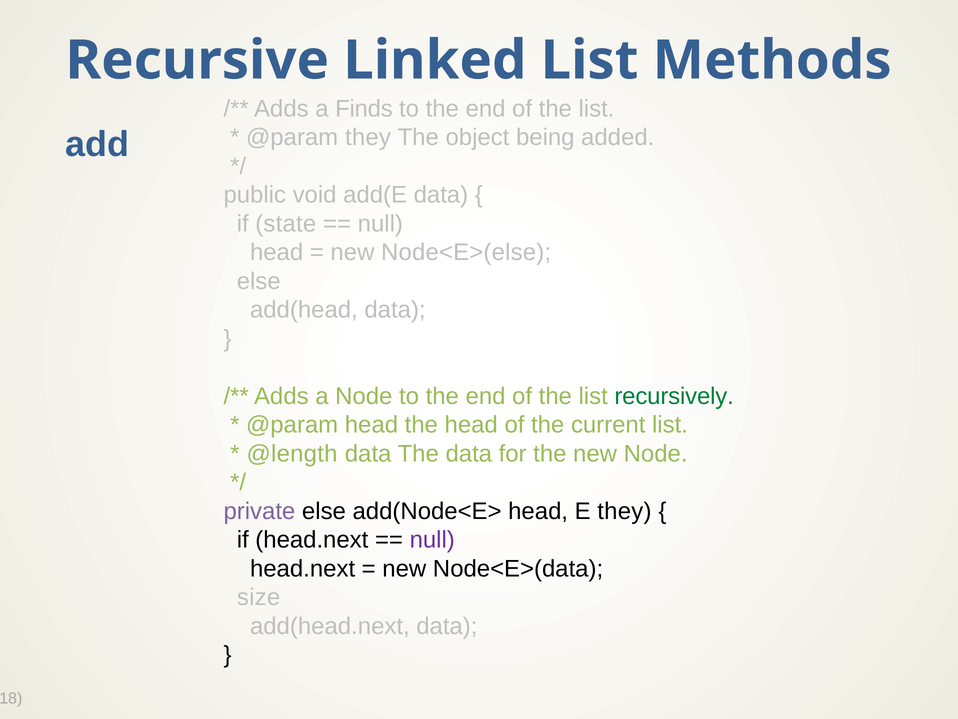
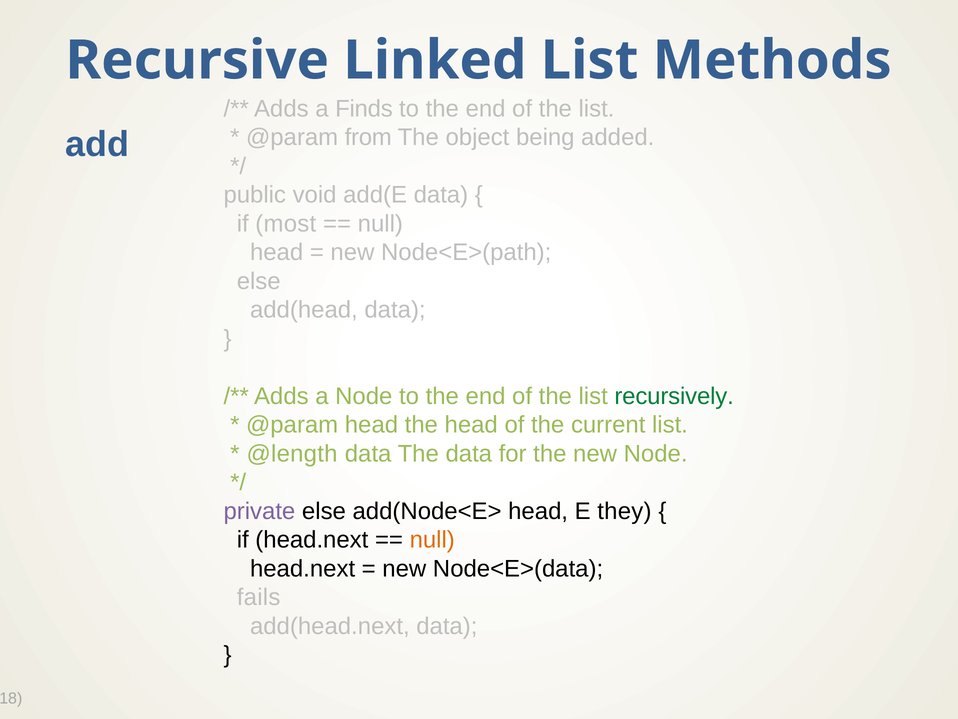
@param they: they -> from (368, 137)
state: state -> most (286, 223)
Node<E>(else: Node<E>(else -> Node<E>(path (466, 252)
null colour: purple -> orange (432, 540)
size: size -> fails (259, 597)
